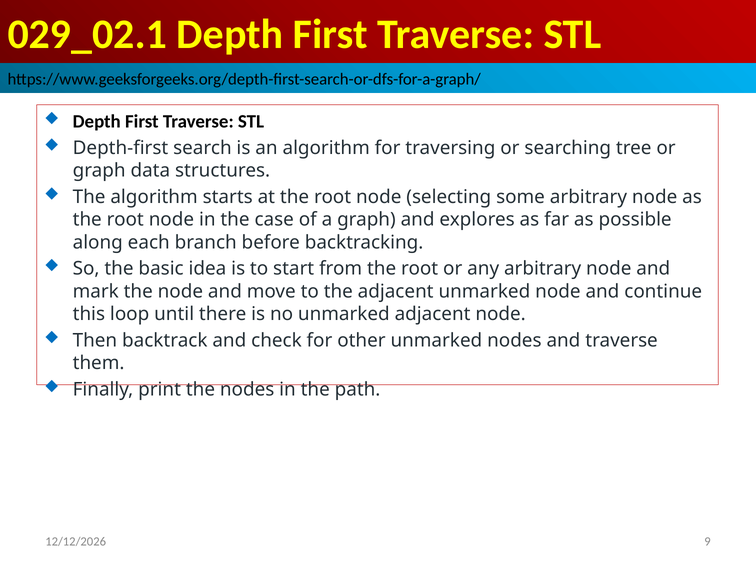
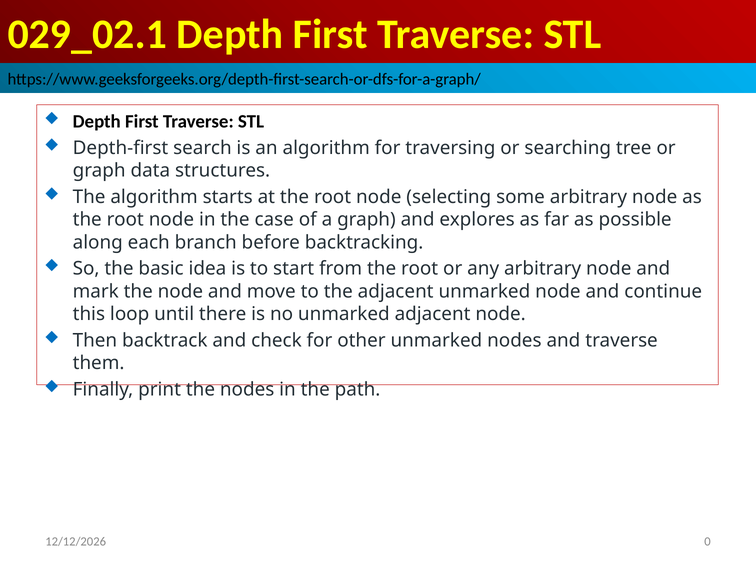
9: 9 -> 0 (708, 541)
